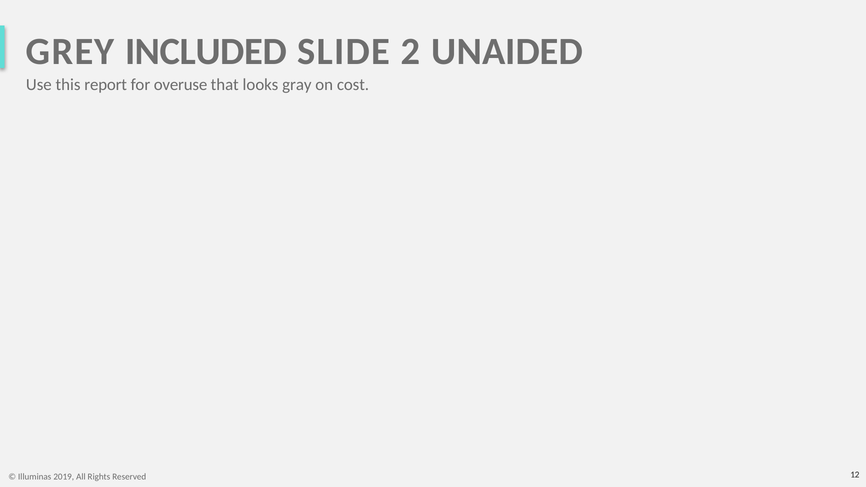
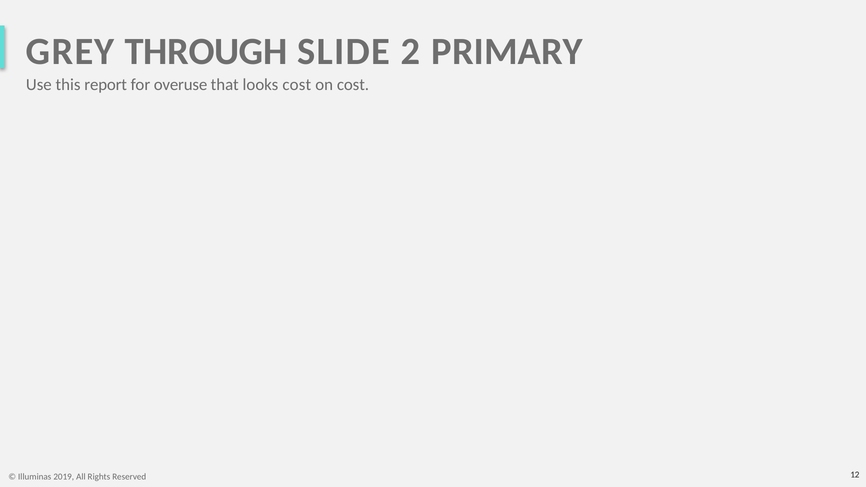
INCLUDED: INCLUDED -> THROUGH (206, 52)
UNAIDED: UNAIDED -> PRIMARY (507, 52)
looks gray: gray -> cost (297, 85)
